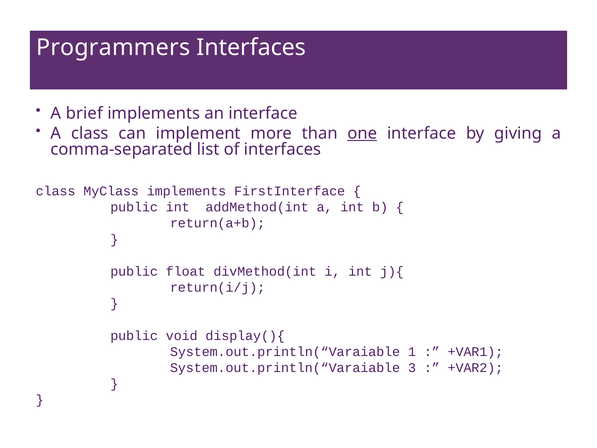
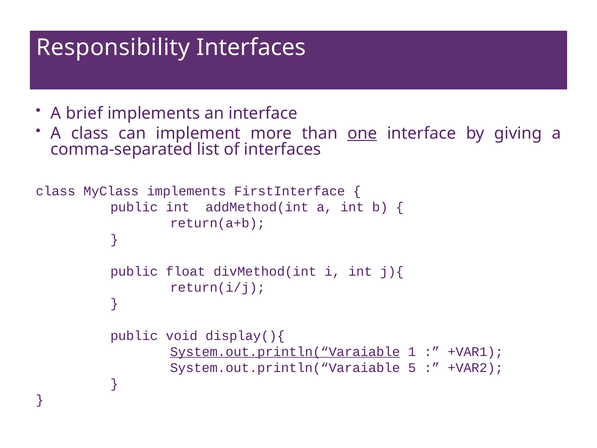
Programmers: Programmers -> Responsibility (113, 48)
System.out.println(“Varaiable underline: none -> present (285, 352)
3: 3 -> 5 (412, 368)
